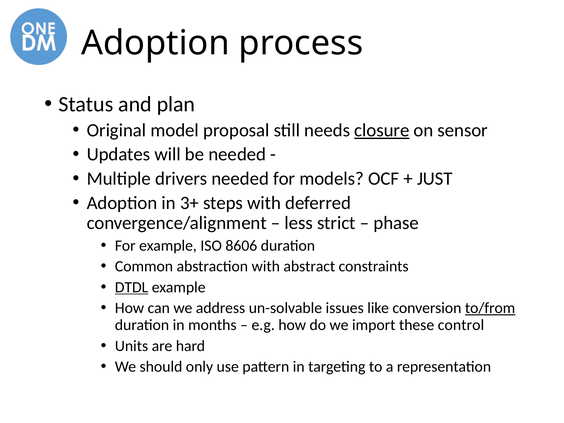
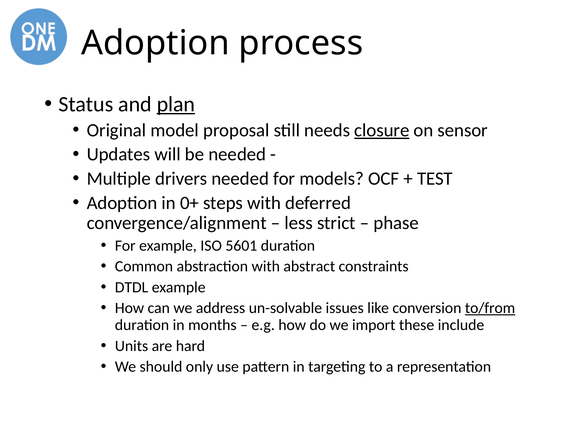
plan underline: none -> present (176, 104)
JUST: JUST -> TEST (435, 179)
3+: 3+ -> 0+ (189, 203)
8606: 8606 -> 5601 (241, 246)
DTDL underline: present -> none (132, 287)
control: control -> include (461, 325)
